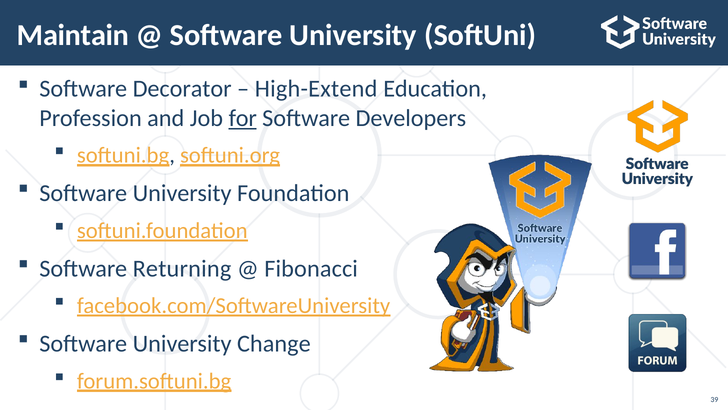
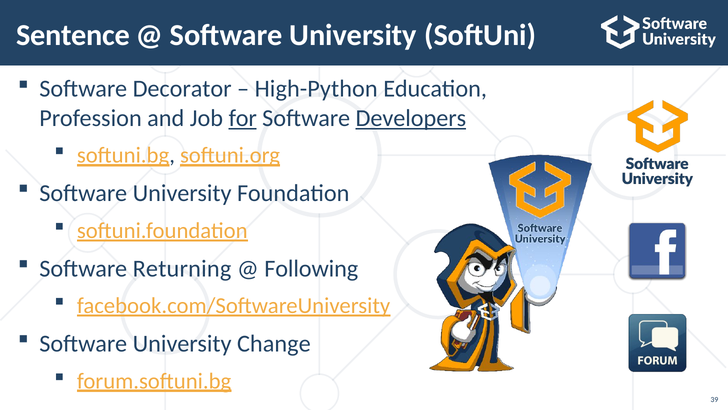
Maintain: Maintain -> Sentence (73, 35)
High-Extend: High-Extend -> High-Python (316, 89)
Developers underline: none -> present (411, 118)
Fibonacci: Fibonacci -> Following (311, 268)
